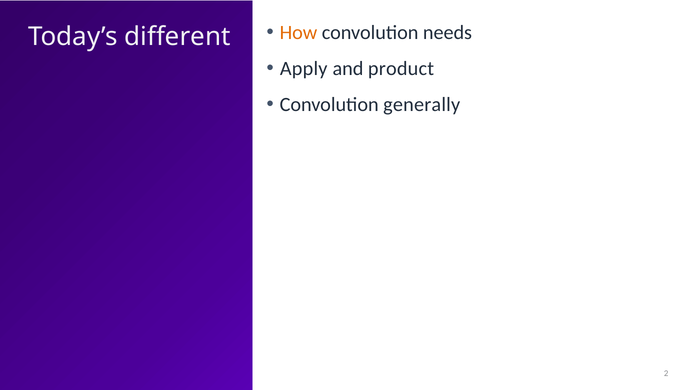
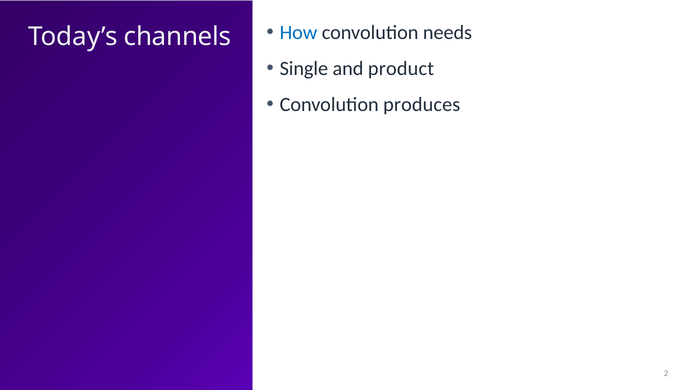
different: different -> channels (178, 37)
How colour: orange -> blue (298, 33)
Apply: Apply -> Single (304, 69)
generally: generally -> produces (422, 105)
